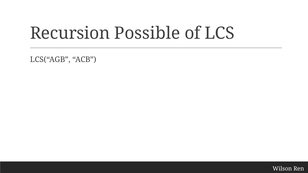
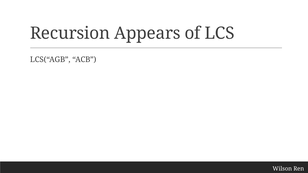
Possible: Possible -> Appears (147, 33)
